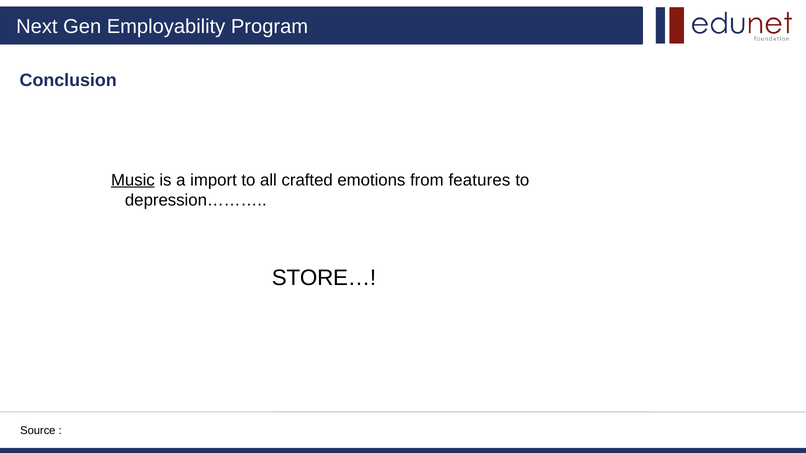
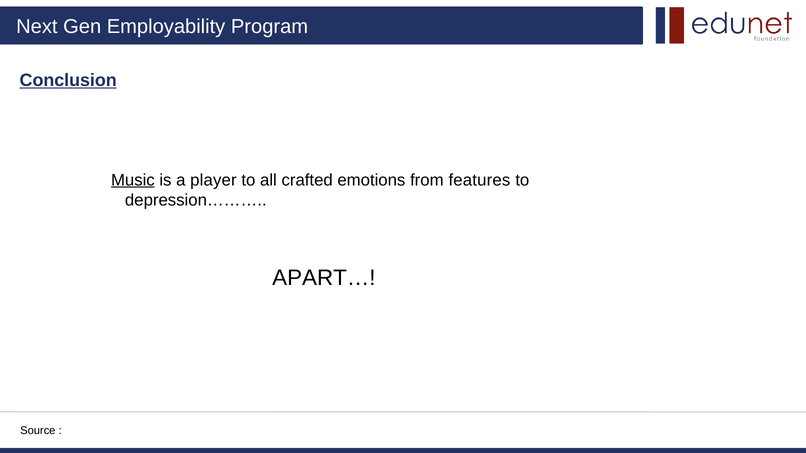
Conclusion underline: none -> present (68, 80)
import: import -> player (213, 180)
STORE…: STORE… -> APART… (324, 278)
